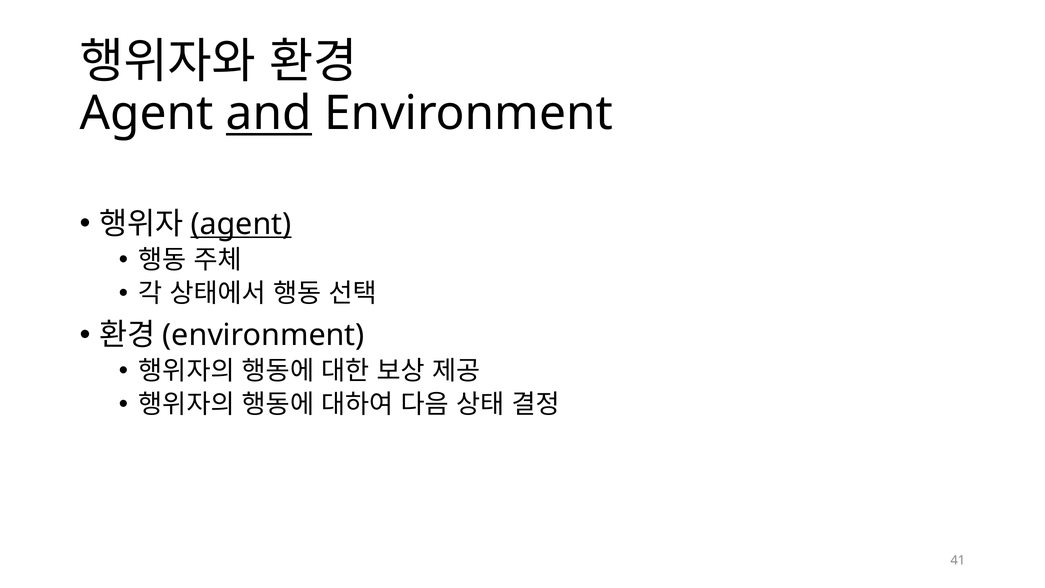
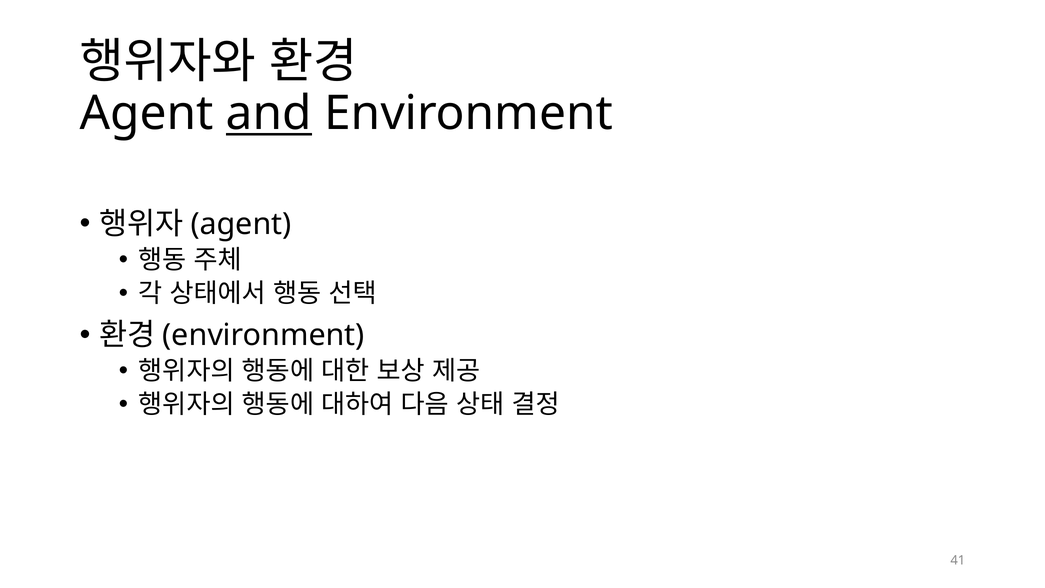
agent underline: present -> none (241, 224)
